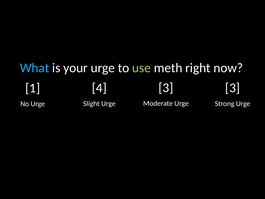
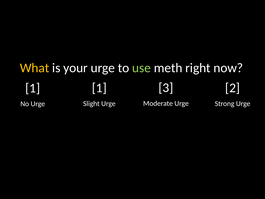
What colour: light blue -> yellow (35, 68)
4: 4 -> 1 (99, 88)
1 3: 3 -> 2 (233, 88)
